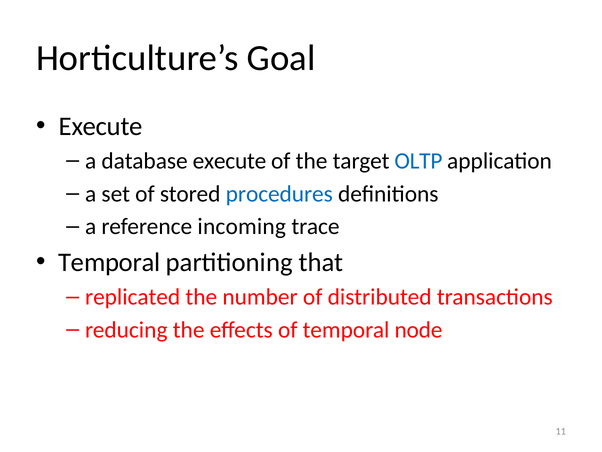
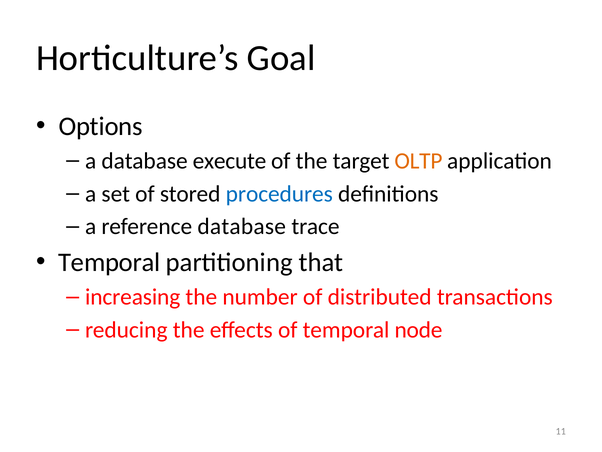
Execute: Execute -> Options (101, 126)
OLTP colour: blue -> orange (418, 161)
reference incoming: incoming -> database (242, 226)
replicated: replicated -> increasing (133, 297)
